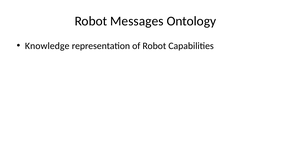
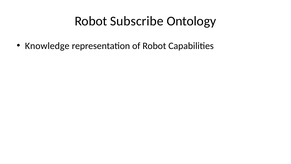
Messages: Messages -> Subscribe (137, 21)
